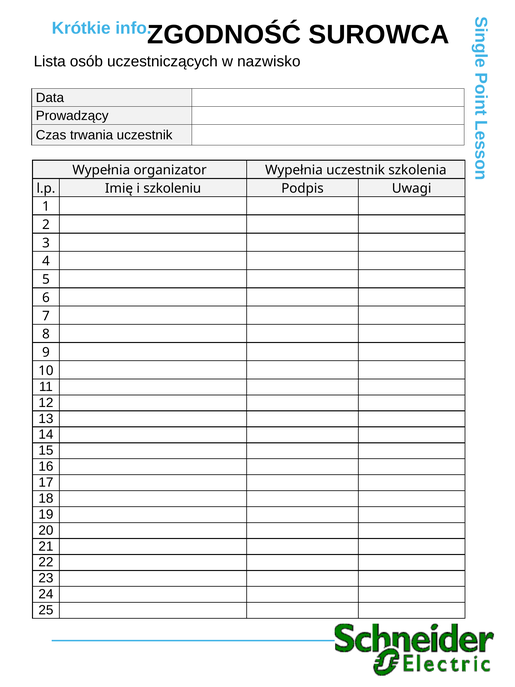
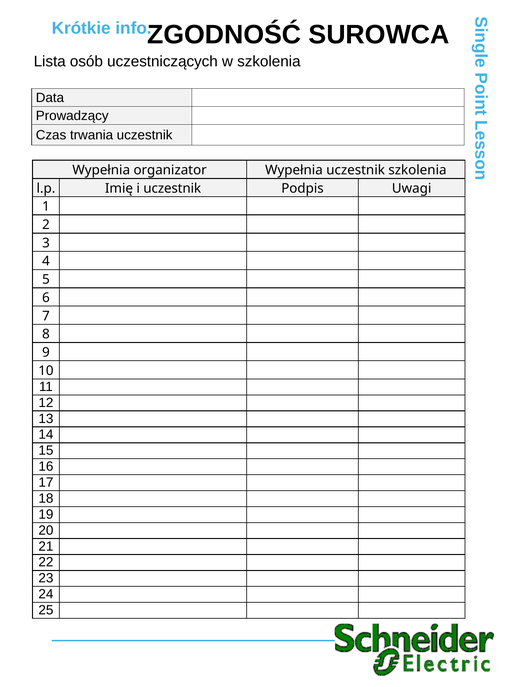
w nazwisko: nazwisko -> szkolenia (269, 61)
i szkoleniu: szkoleniu -> uczestnik (172, 188)
